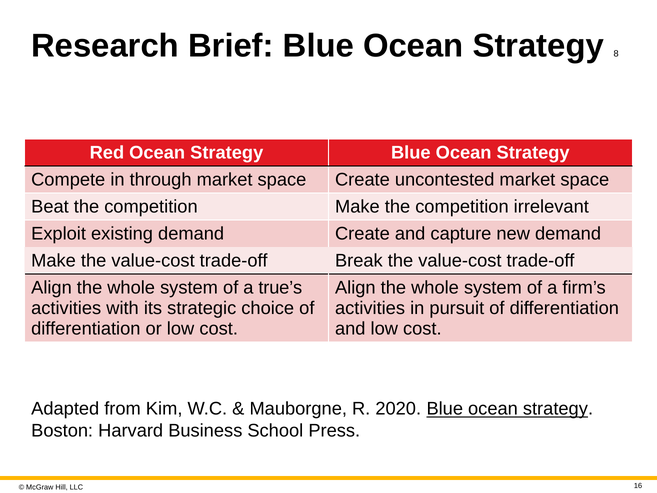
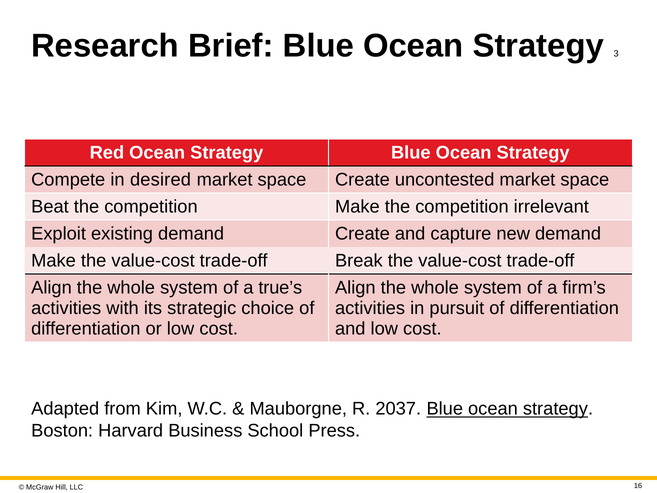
8: 8 -> 3 (616, 54)
through: through -> desired (161, 180)
2020: 2020 -> 2037 (398, 409)
